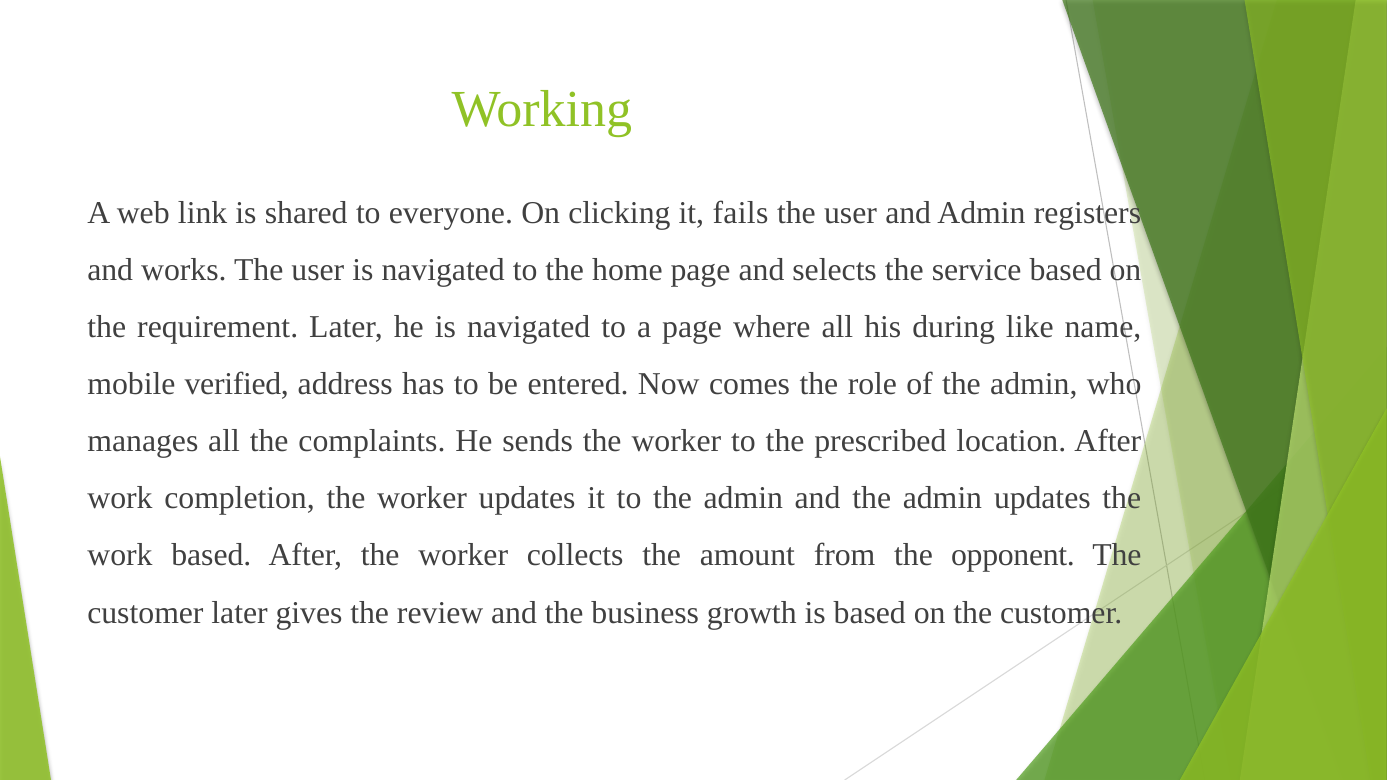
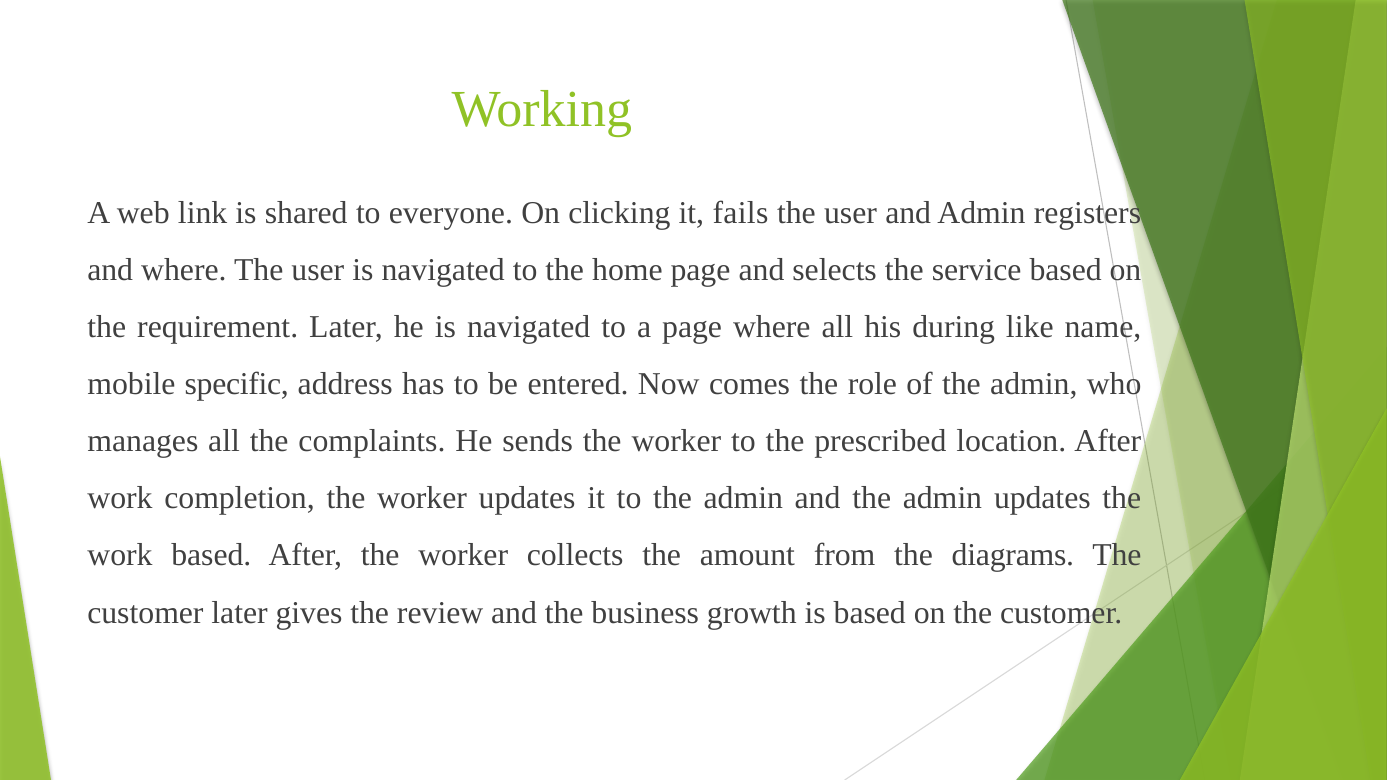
and works: works -> where (184, 270)
verified: verified -> specific (237, 384)
opponent: opponent -> diagrams (1013, 556)
